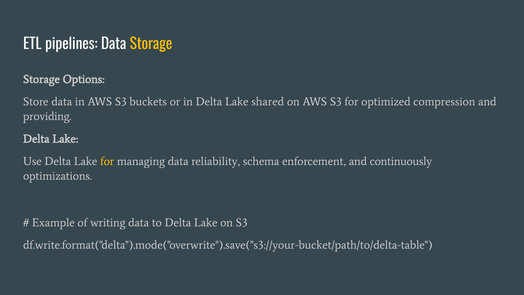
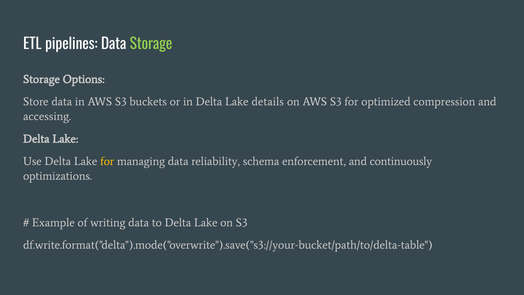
Storage colour: yellow -> light green (151, 44)
shared: shared -> details (268, 102)
providing: providing -> accessing (47, 116)
